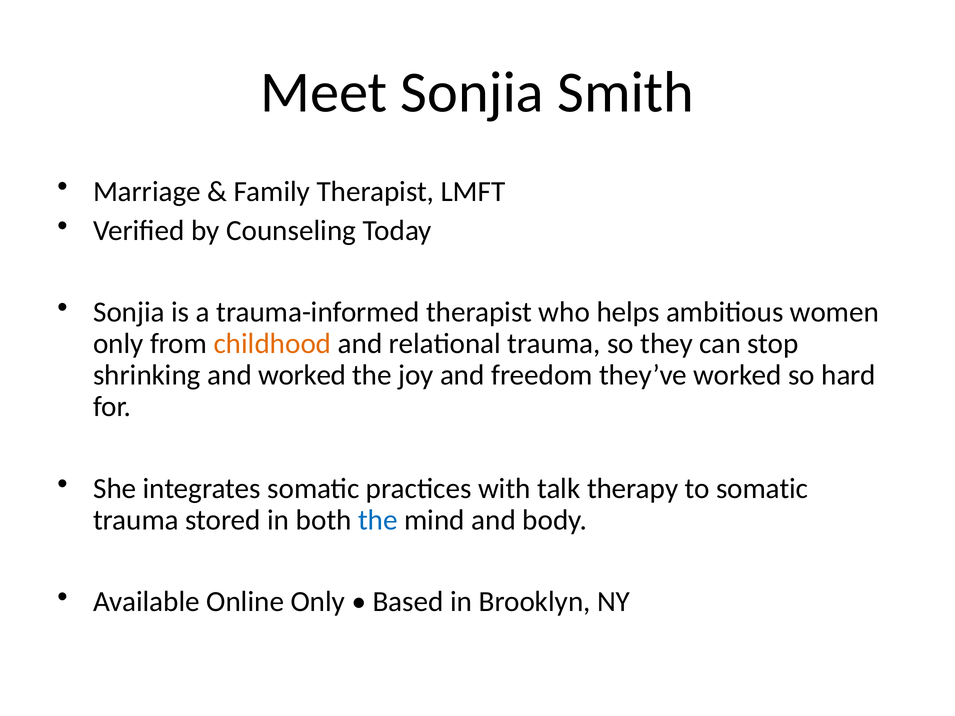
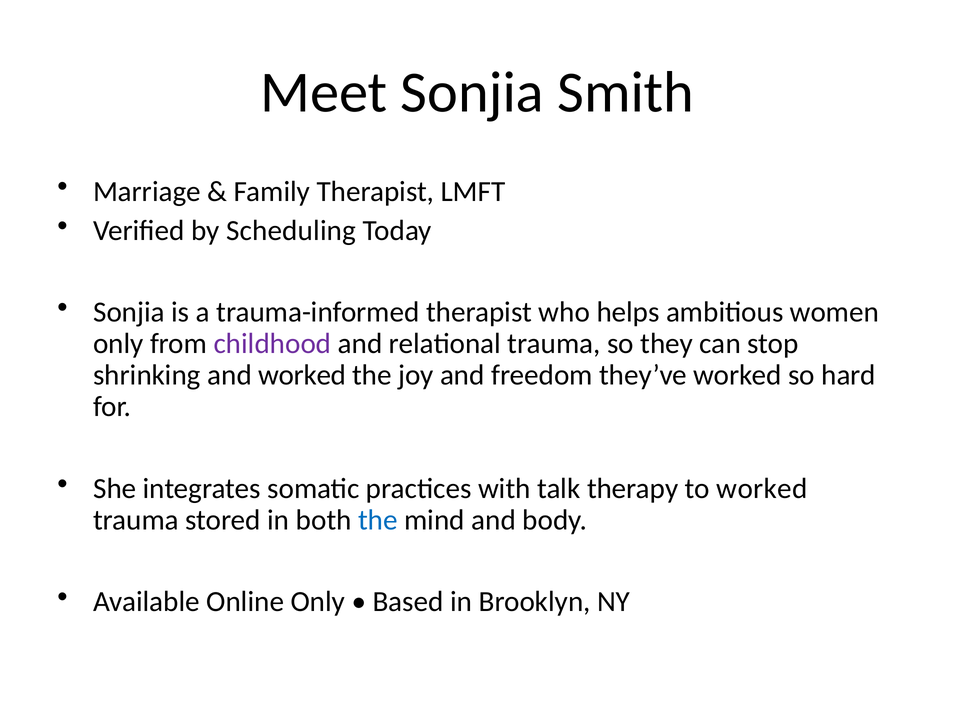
Counseling: Counseling -> Scheduling (291, 231)
childhood colour: orange -> purple (272, 344)
to somatic: somatic -> worked (762, 489)
